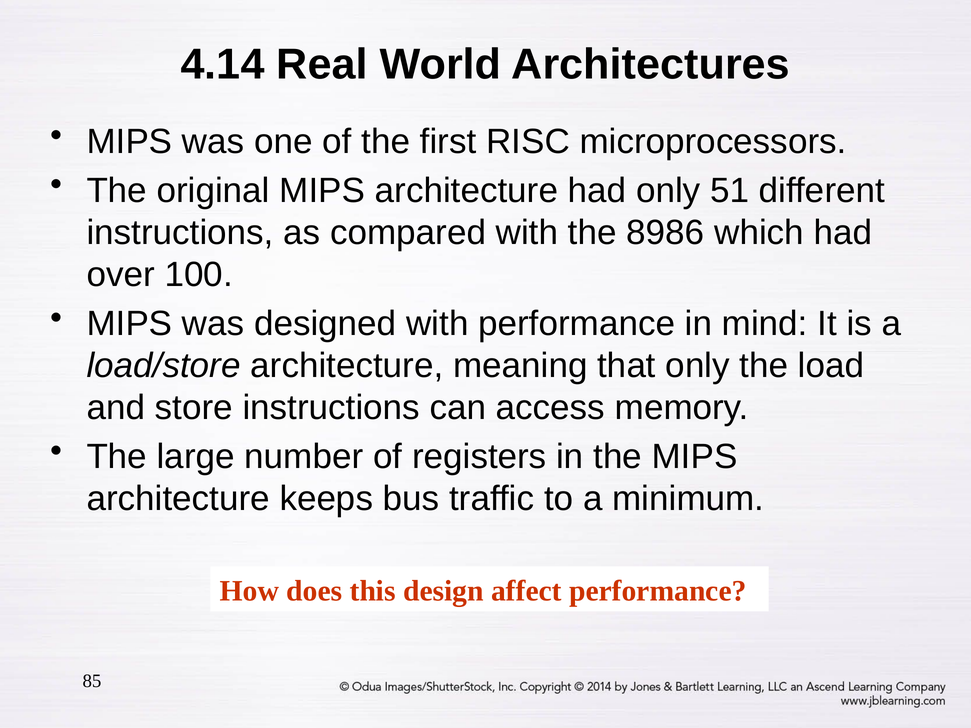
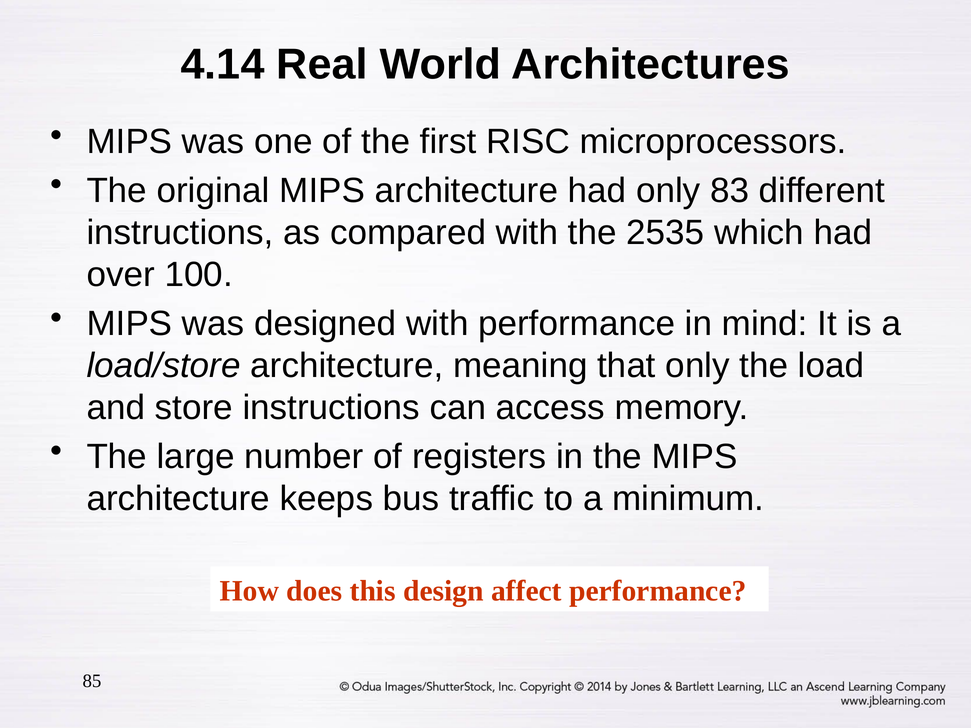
51: 51 -> 83 (730, 191)
8986: 8986 -> 2535 (665, 233)
